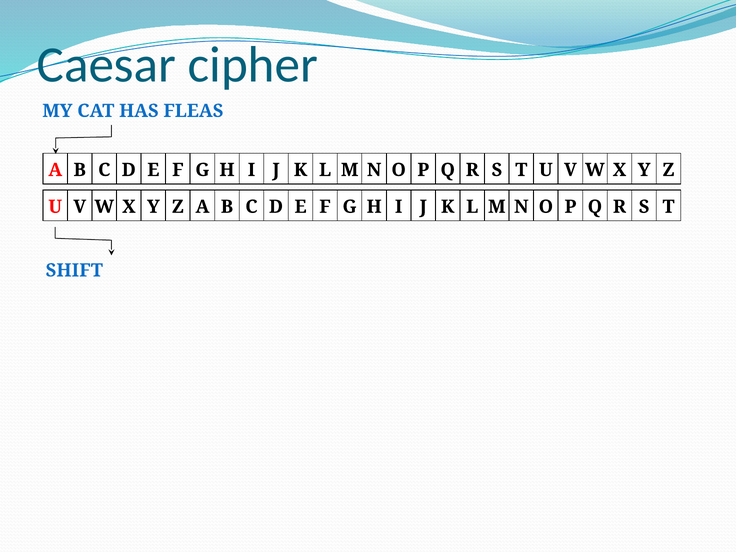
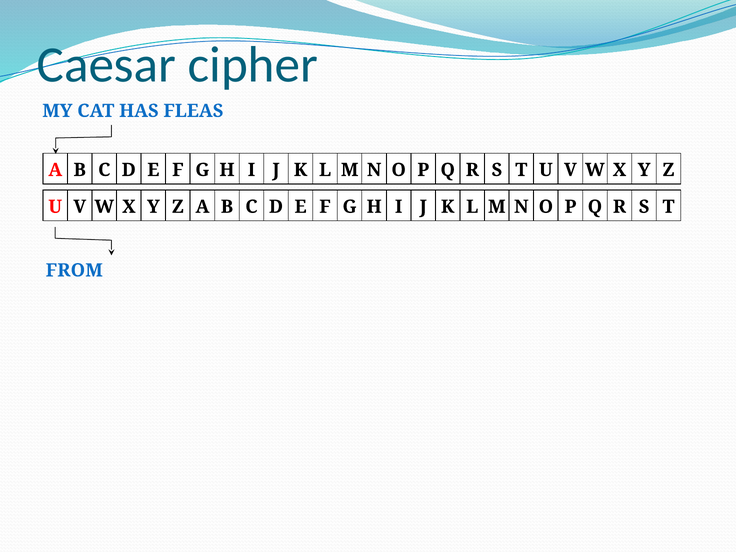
SHIFT: SHIFT -> FROM (74, 270)
